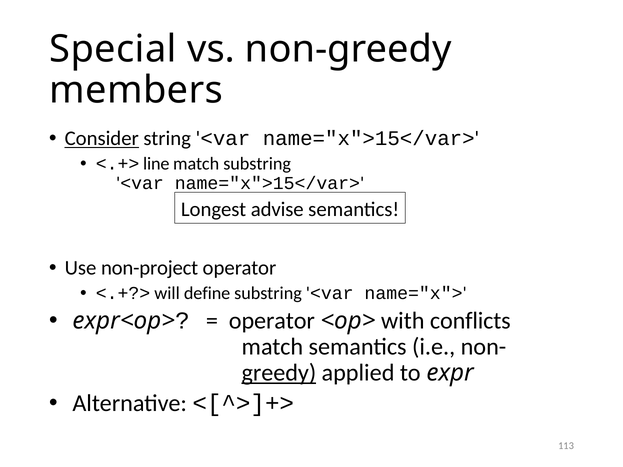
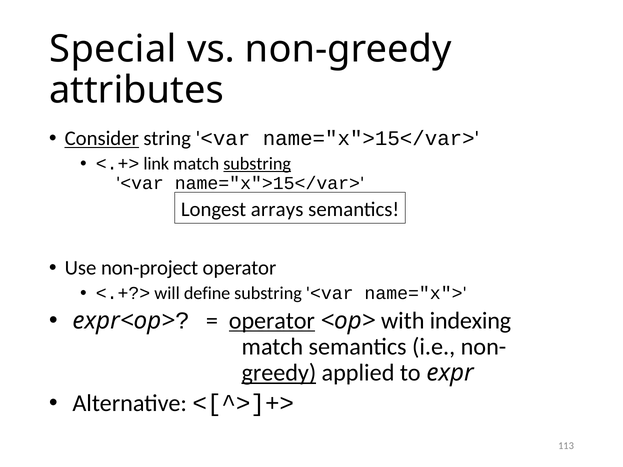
members: members -> attributes (136, 90)
line: line -> link (156, 164)
substring underline: none -> present (257, 164)
advise: advise -> arrays (277, 209)
operator underline: none -> present (272, 321)
conflicts: conflicts -> indexing (470, 321)
